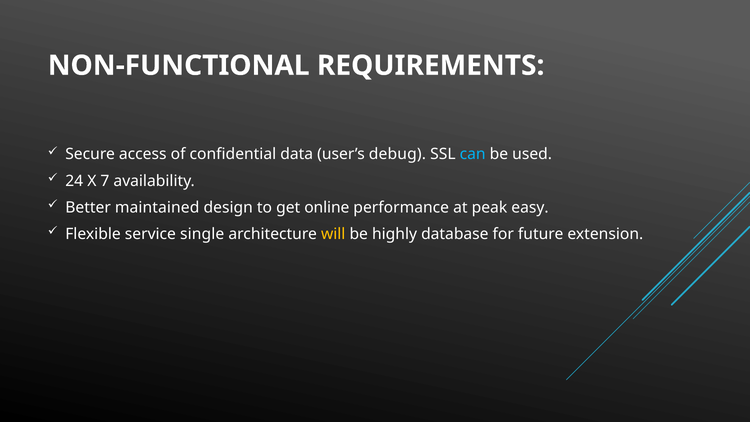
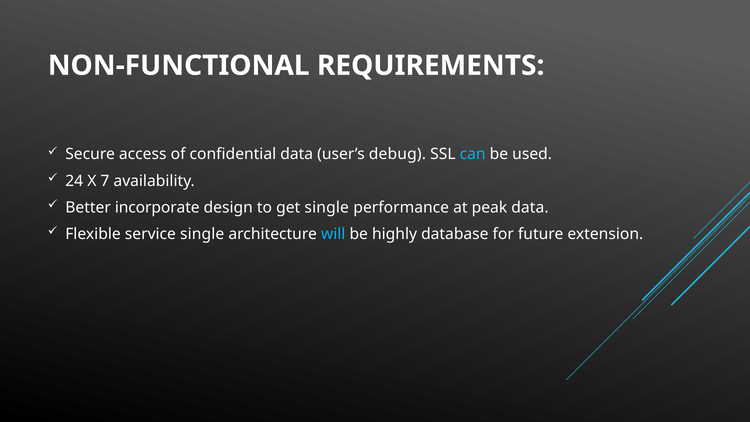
maintained: maintained -> incorporate (157, 207)
get online: online -> single (327, 207)
peak easy: easy -> data (530, 207)
will colour: yellow -> light blue (333, 234)
